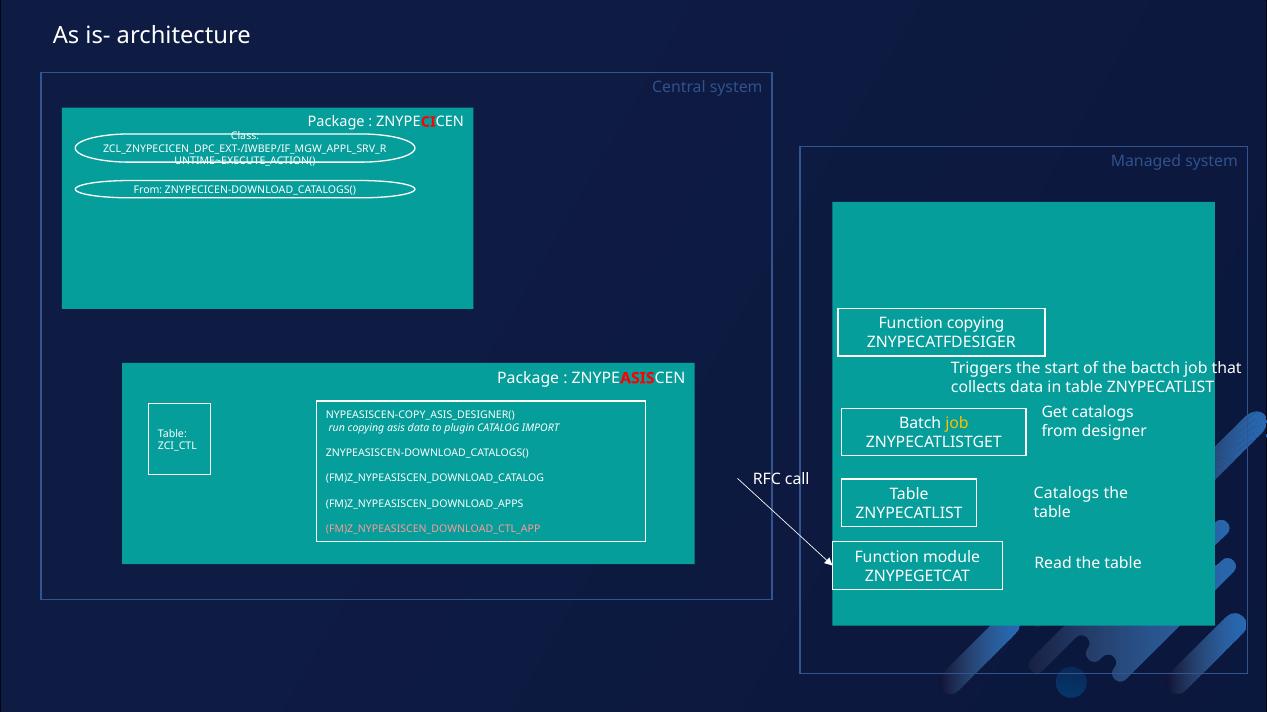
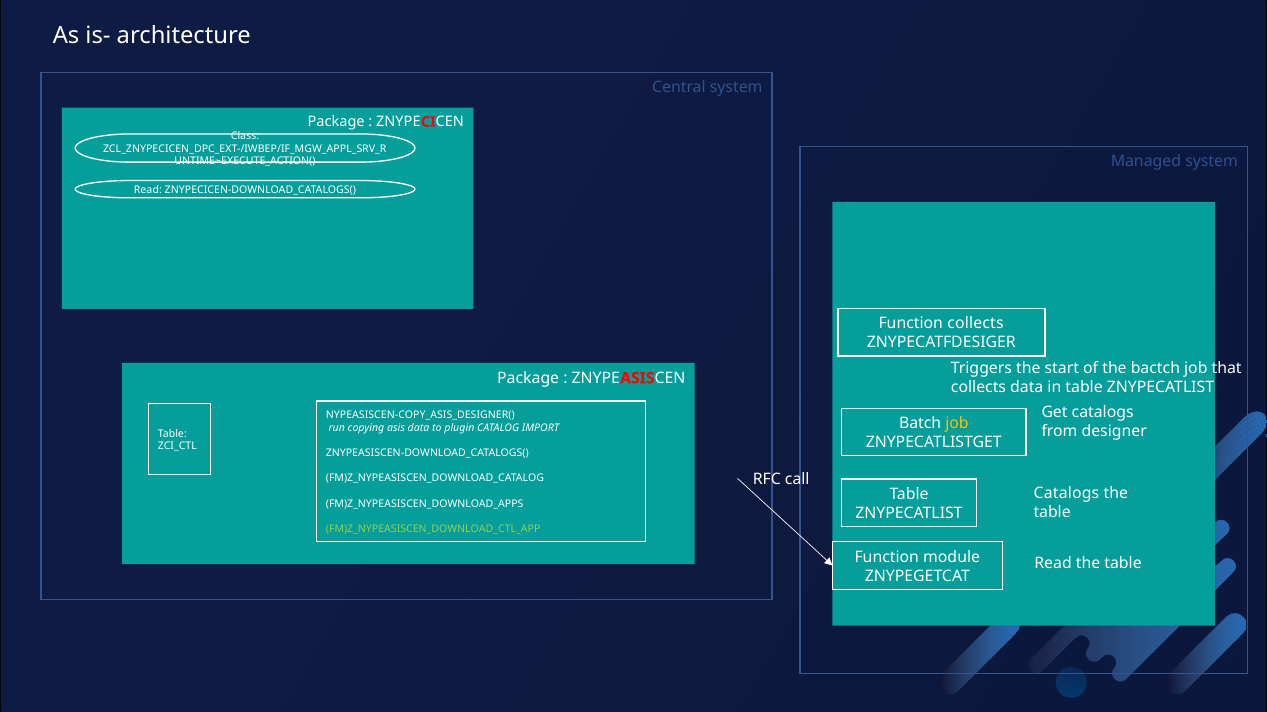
From: From -> Read (148, 190)
Function copying: copying -> collects (975, 324)
FM)Z_NYPEASISCEN_DOWNLOAD_CTL_APP colour: pink -> light green (433, 529)
